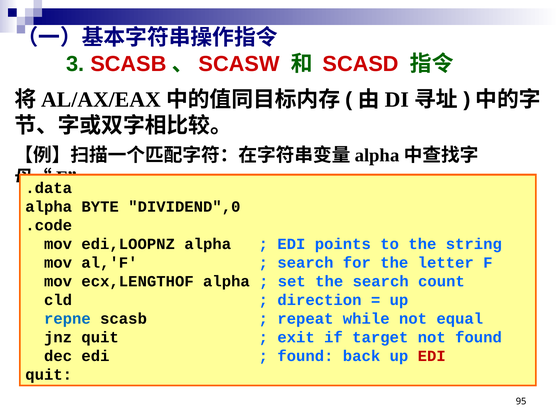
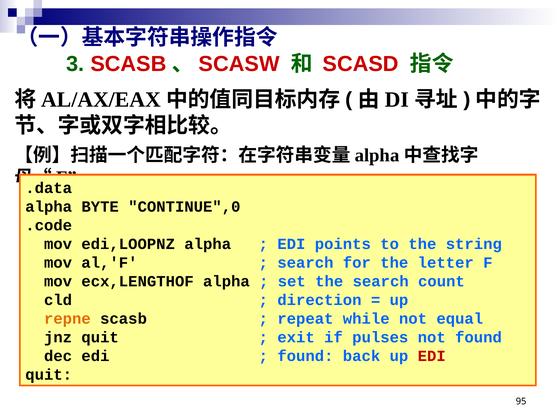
DIVIDEND",0: DIVIDEND",0 -> CONTINUE",0 (184, 207)
repne colour: blue -> orange (67, 319)
target: target -> pulses (380, 337)
